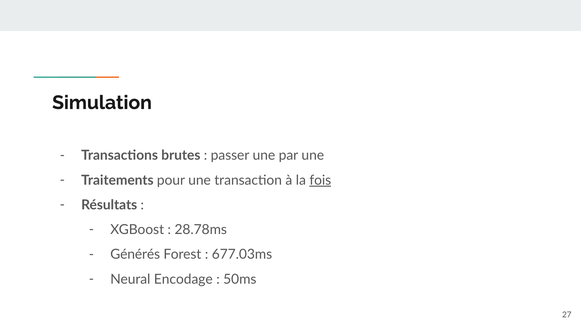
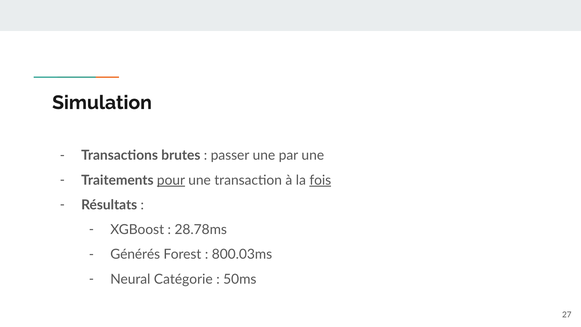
pour underline: none -> present (171, 180)
677.03ms: 677.03ms -> 800.03ms (242, 254)
Encodage: Encodage -> Catégorie (183, 279)
